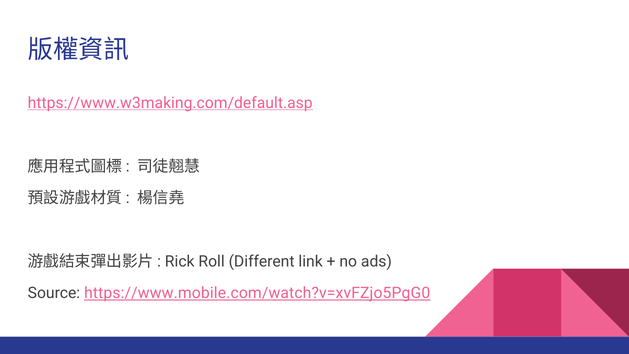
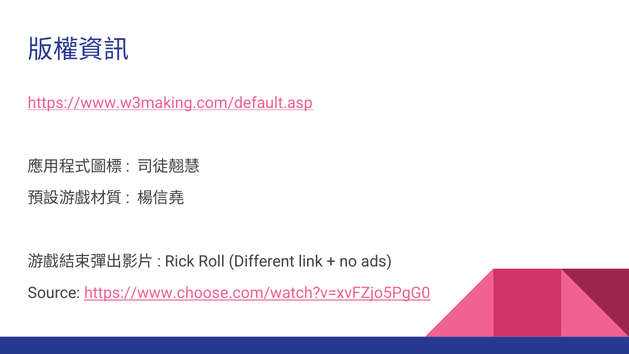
https://www.mobile.com/watch?v=xvFZjo5PgG0: https://www.mobile.com/watch?v=xvFZjo5PgG0 -> https://www.choose.com/watch?v=xvFZjo5PgG0 (257, 293)
